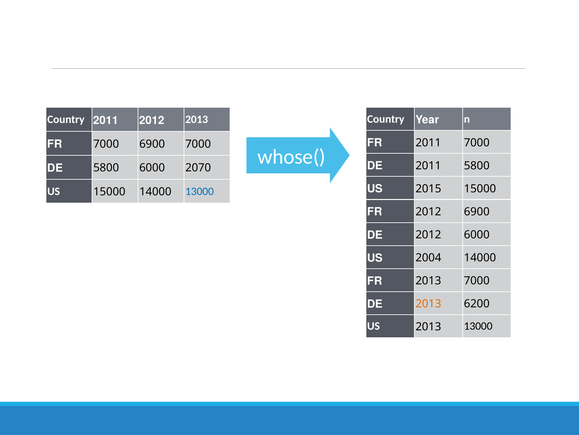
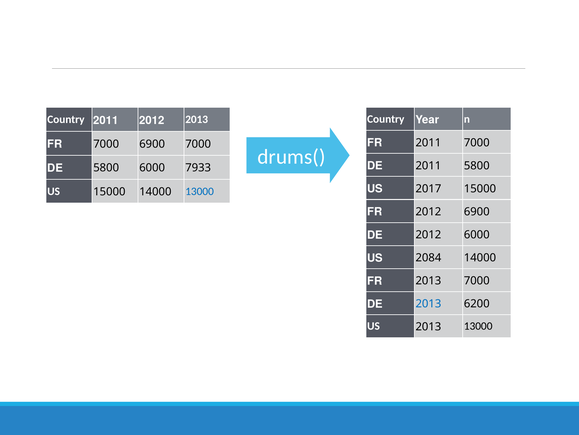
whose(: whose( -> drums( (291, 157)
2070: 2070 -> 7933 (198, 168)
2015: 2015 -> 2017 (428, 188)
2004: 2004 -> 2084 (428, 257)
2013 colour: orange -> blue (428, 303)
